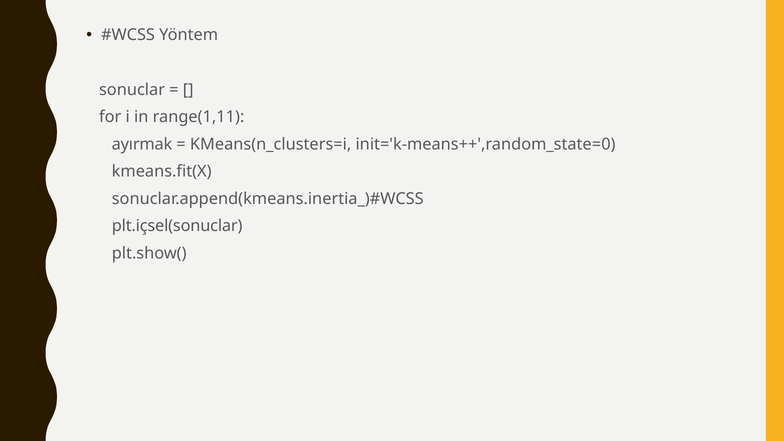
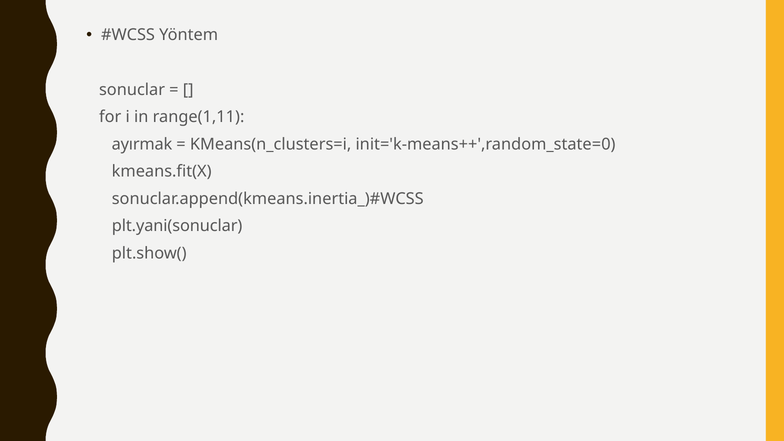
plt.içsel(sonuclar: plt.içsel(sonuclar -> plt.yani(sonuclar (177, 226)
